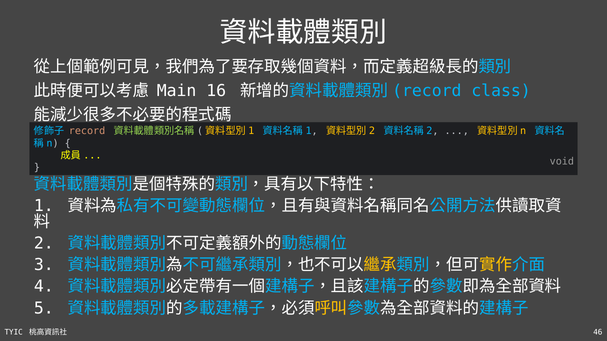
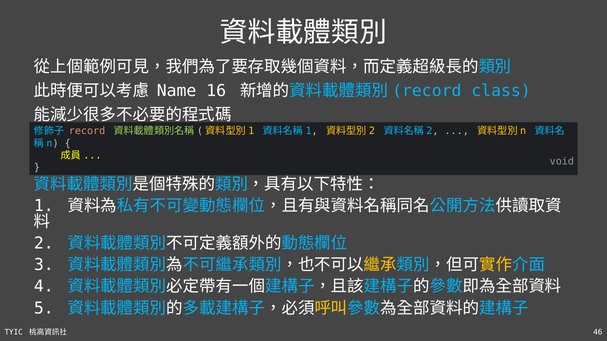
Main: Main -> Name (177, 91)
